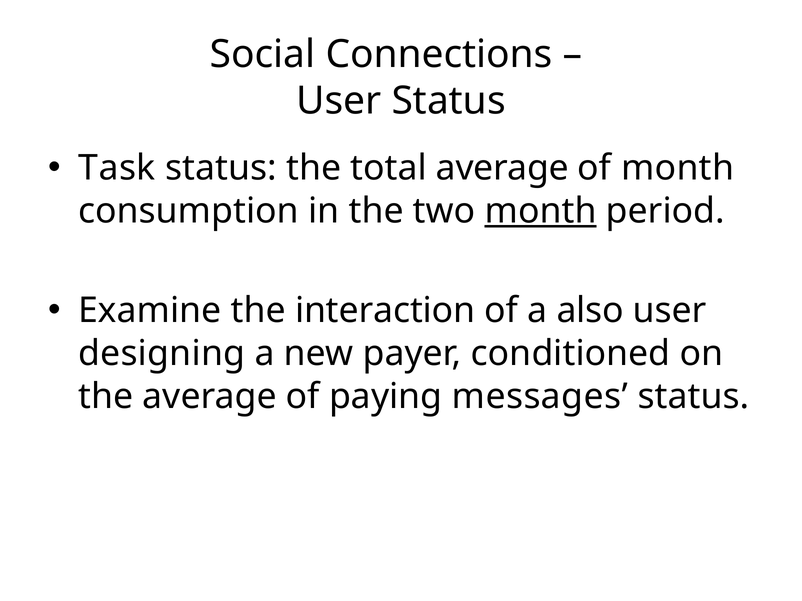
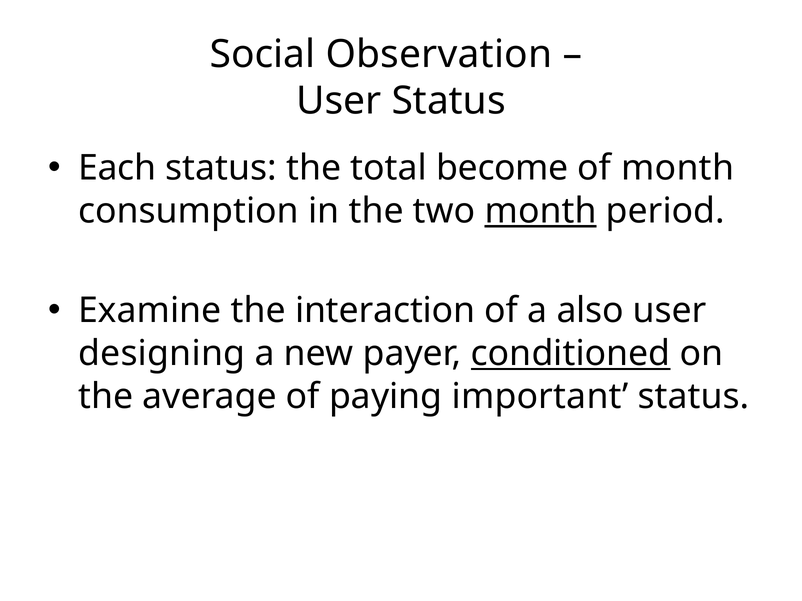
Connections: Connections -> Observation (439, 54)
Task: Task -> Each (117, 168)
total average: average -> become (502, 168)
conditioned underline: none -> present (571, 354)
messages: messages -> important (540, 397)
